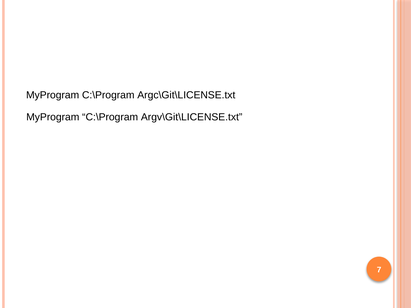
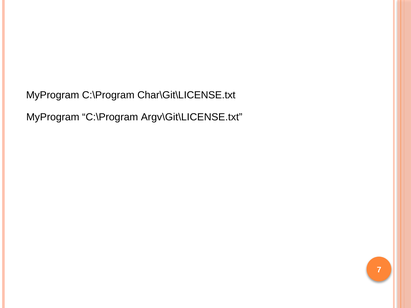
Argc\Git\LICENSE.txt: Argc\Git\LICENSE.txt -> Char\Git\LICENSE.txt (186, 95)
